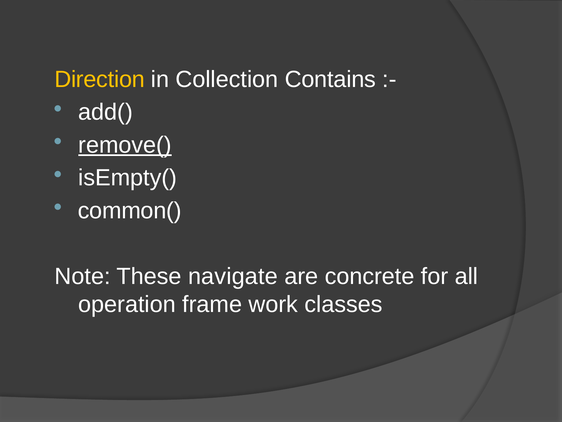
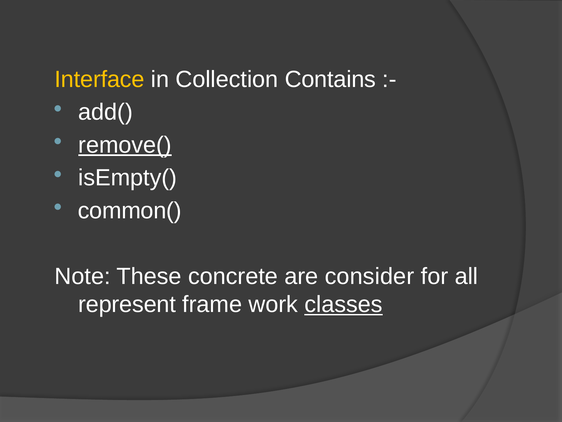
Direction: Direction -> Interface (100, 79)
navigate: navigate -> concrete (233, 276)
concrete: concrete -> consider (370, 276)
operation: operation -> represent (127, 304)
classes underline: none -> present (344, 304)
